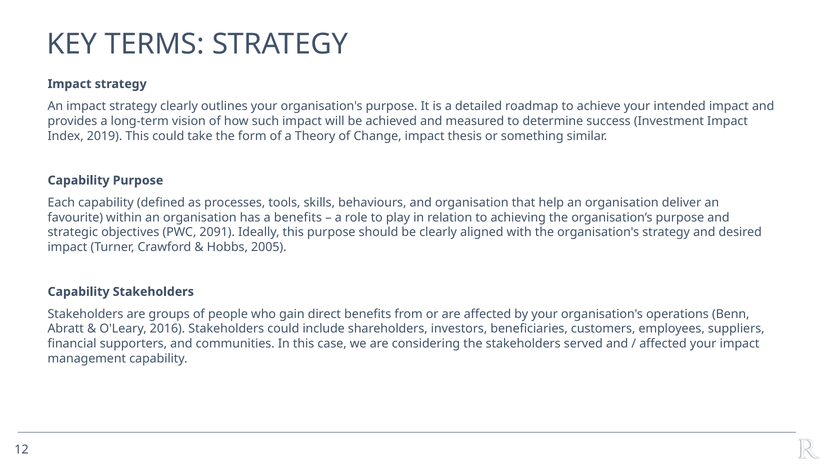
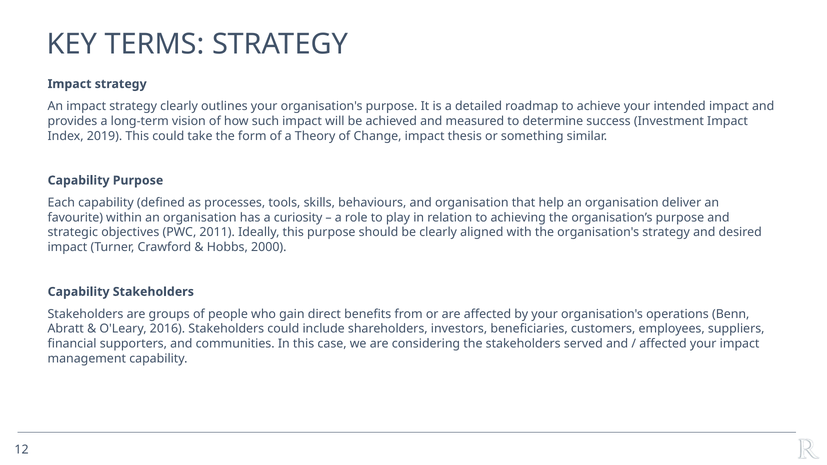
a benefits: benefits -> curiosity (298, 218)
2091: 2091 -> 2011 (217, 233)
2005: 2005 -> 2000 (269, 247)
